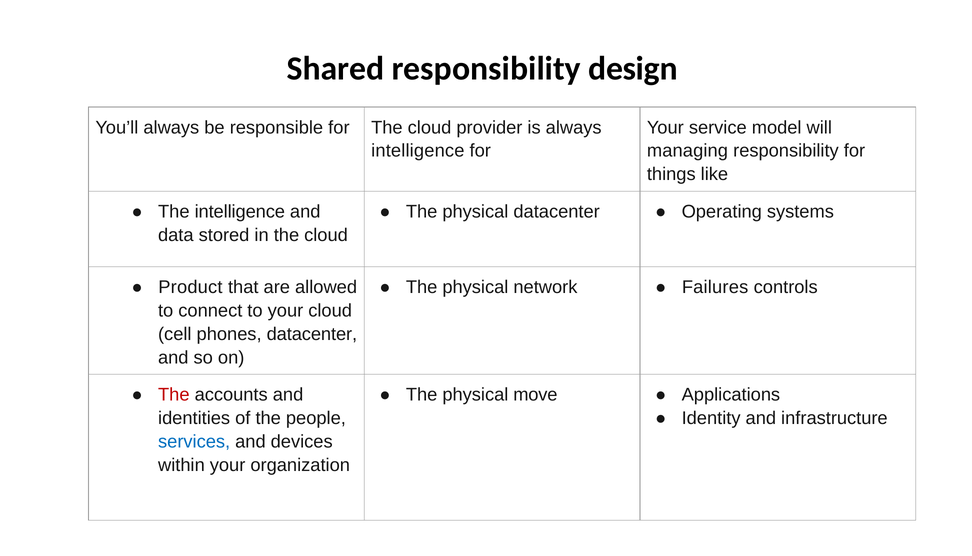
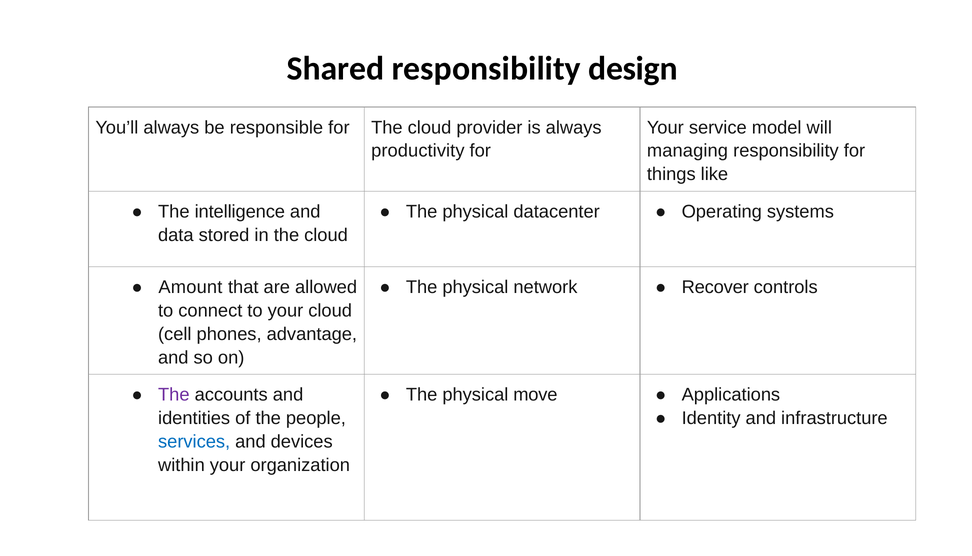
intelligence: intelligence -> productivity (418, 151)
Product: Product -> Amount (190, 287)
Failures: Failures -> Recover (715, 287)
phones datacenter: datacenter -> advantage (312, 334)
The colour: red -> purple (174, 394)
